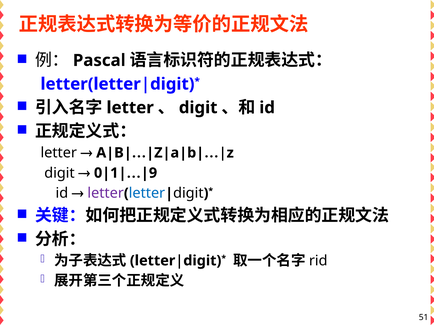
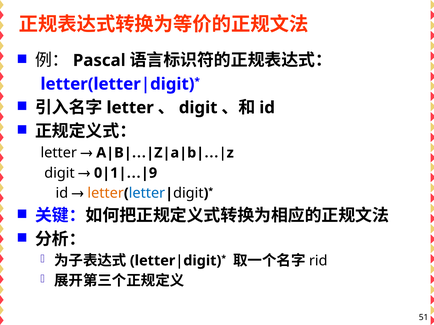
letter colour: purple -> orange (106, 193)
